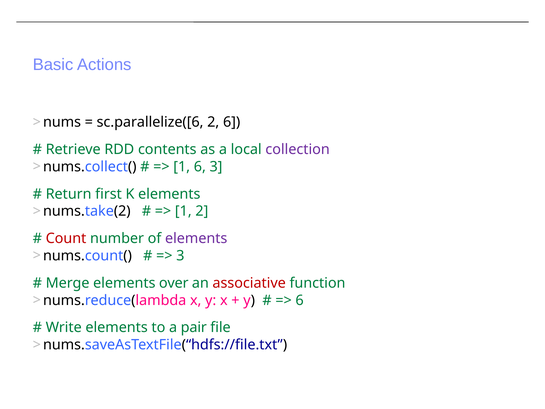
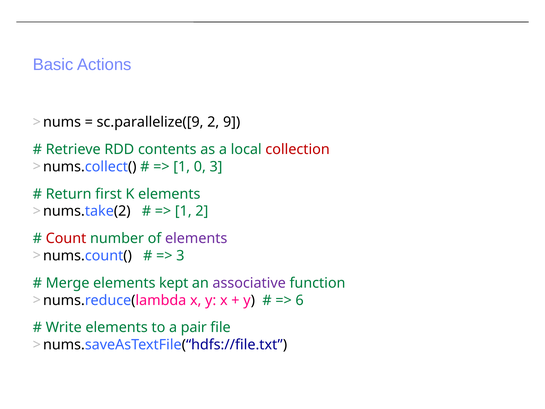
sc.parallelize([6: sc.parallelize([6 -> sc.parallelize([9 (150, 122)
2 6: 6 -> 9 (232, 122)
collection colour: purple -> red (298, 149)
1 6: 6 -> 0 (200, 167)
over: over -> kept (174, 283)
associative colour: red -> purple (249, 283)
